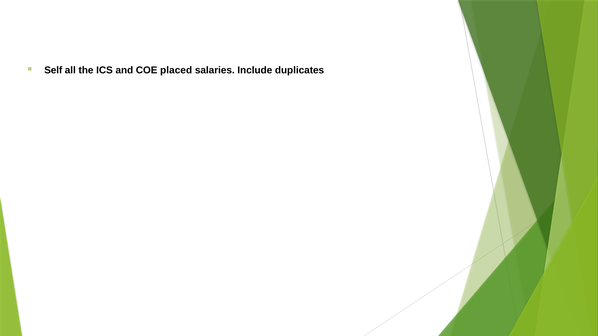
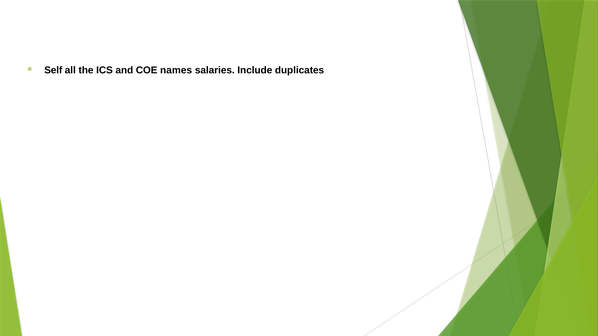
placed: placed -> names (176, 70)
